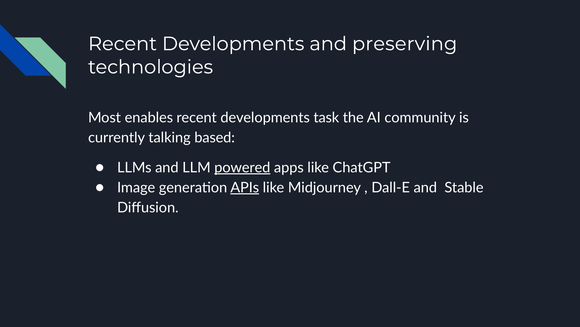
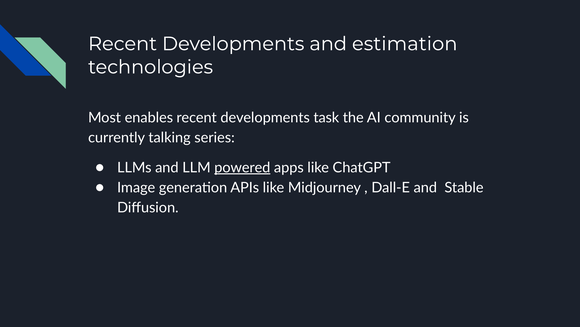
preserving: preserving -> estimation (405, 44)
based: based -> series (215, 138)
APIs underline: present -> none (245, 187)
